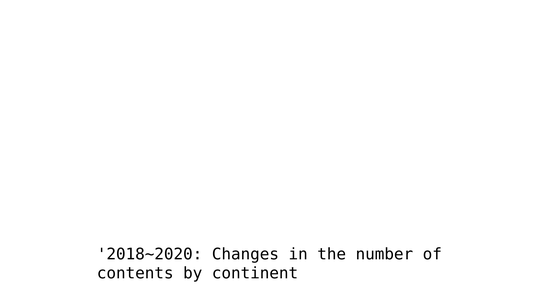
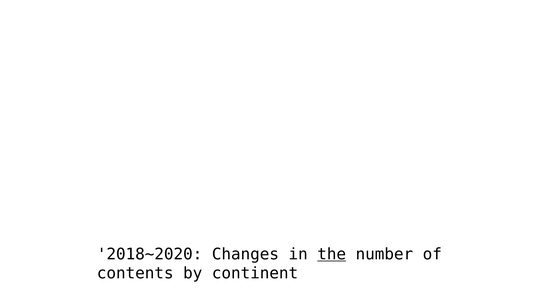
the underline: none -> present (332, 255)
